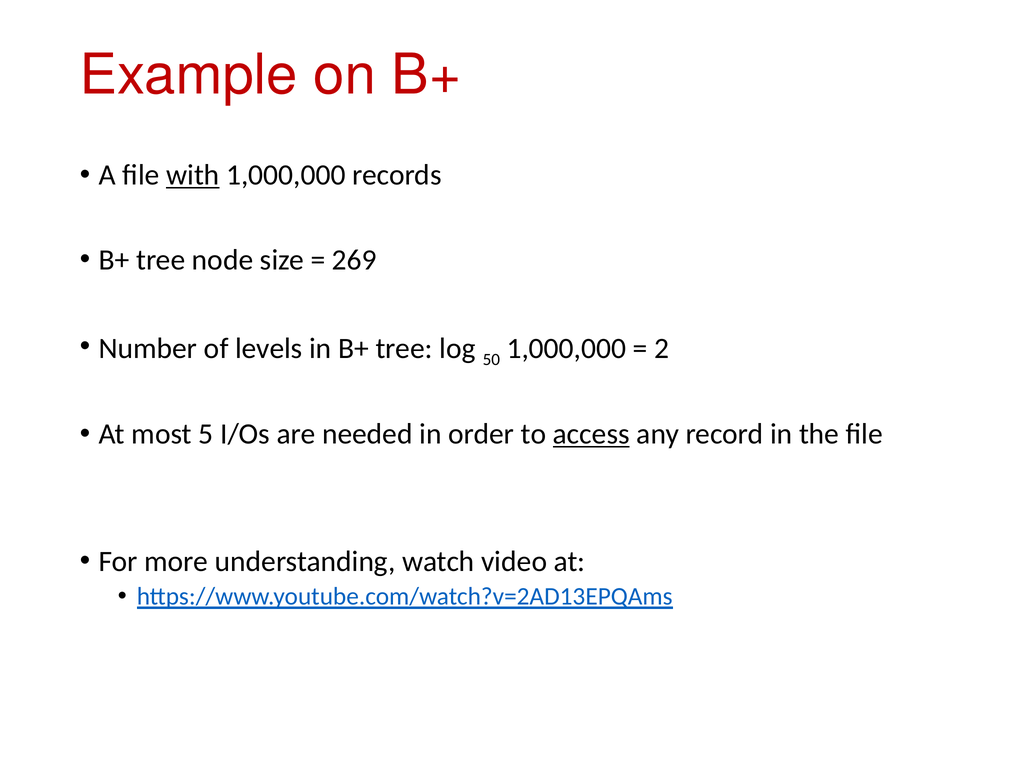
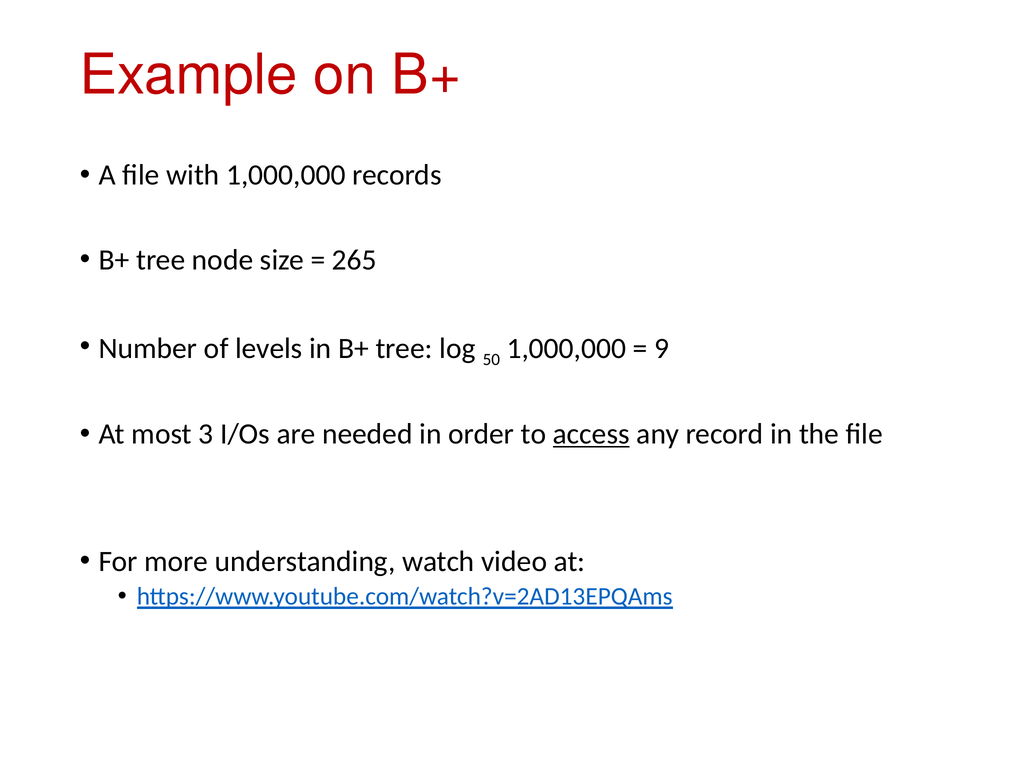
with underline: present -> none (193, 175)
269: 269 -> 265 (354, 260)
2: 2 -> 9 (662, 349)
5: 5 -> 3 (206, 434)
